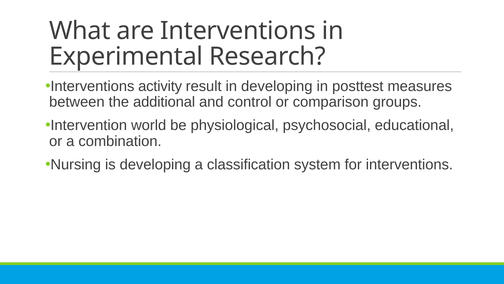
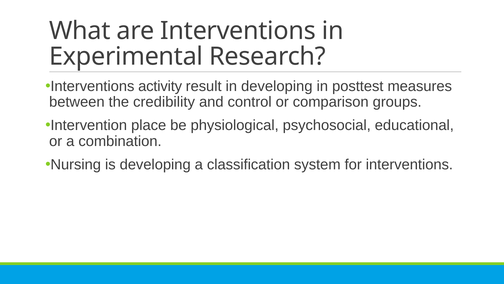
additional: additional -> credibility (164, 102)
world: world -> place (149, 125)
